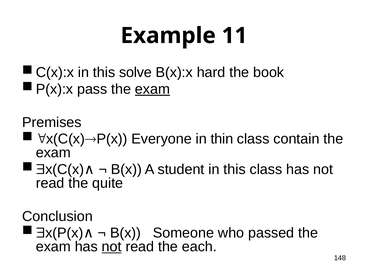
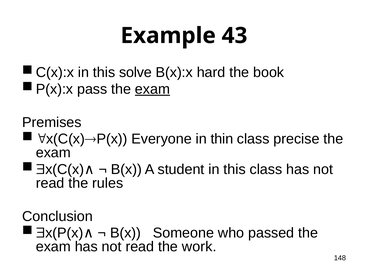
11: 11 -> 43 (235, 36)
contain: contain -> precise (296, 139)
quite: quite -> rules (108, 183)
not underline: present -> none (112, 247)
each: each -> work (199, 247)
